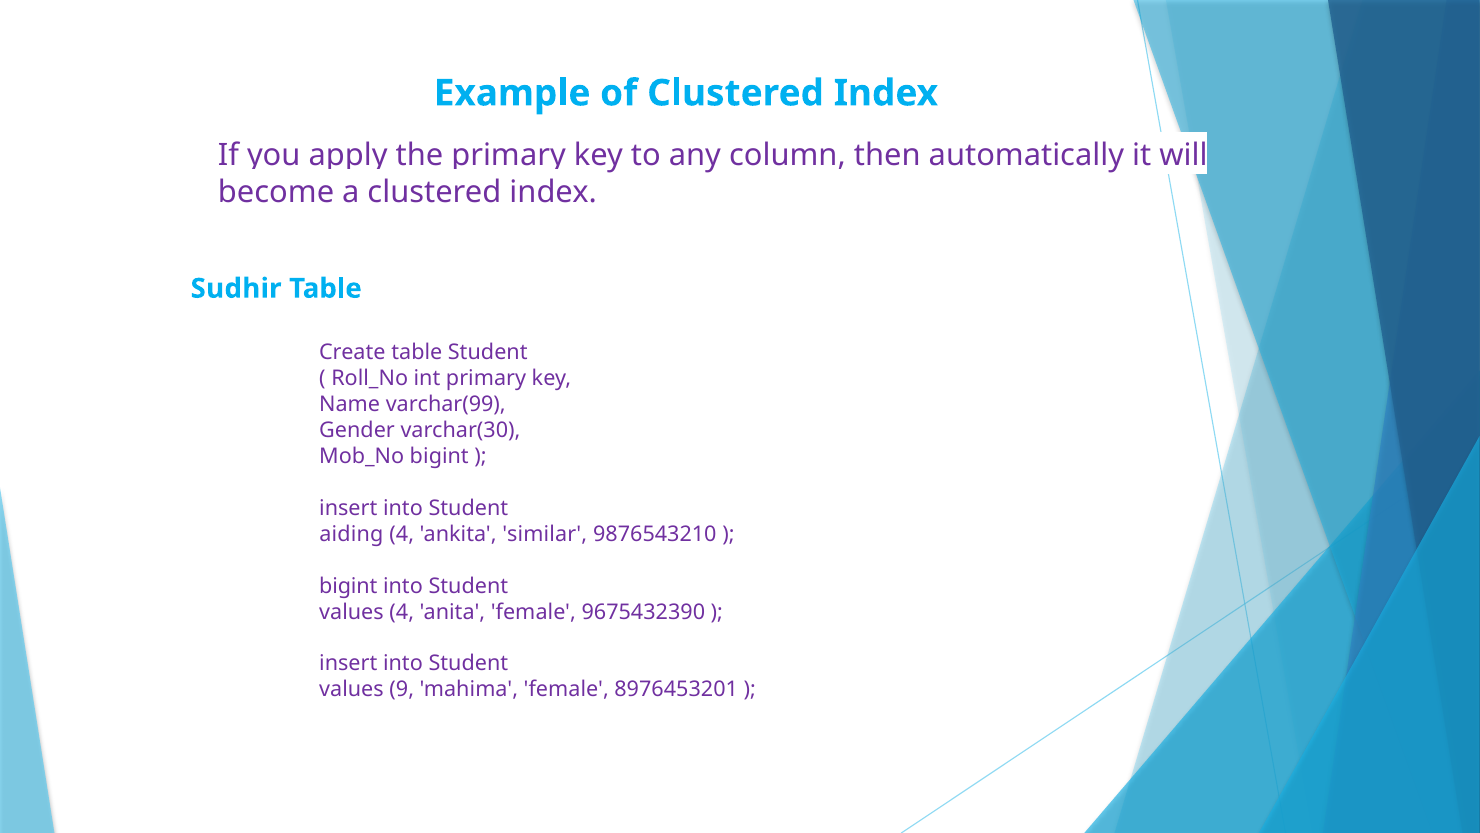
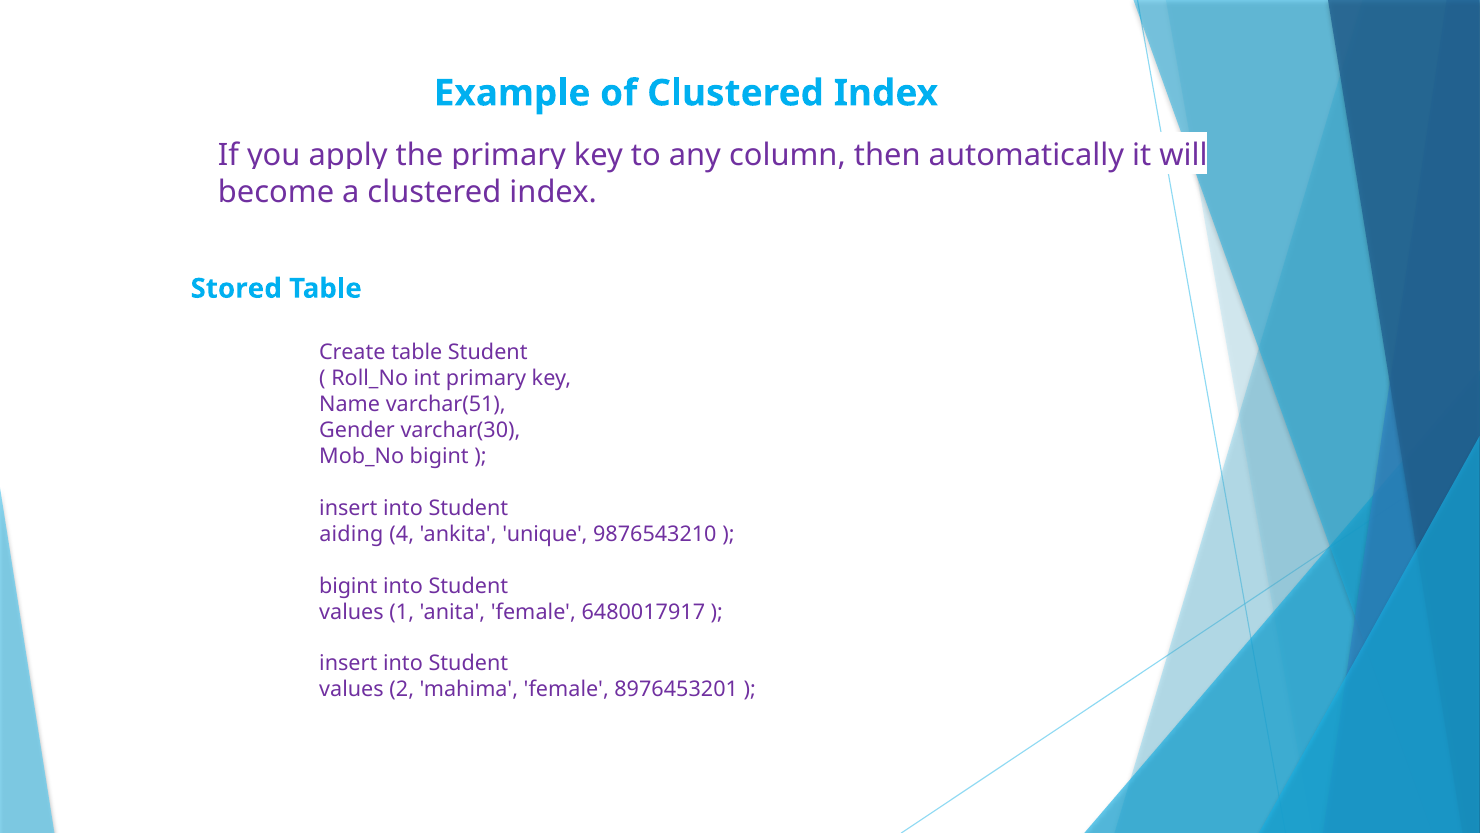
Sudhir: Sudhir -> Stored (236, 288)
varchar(99: varchar(99 -> varchar(51 (446, 404)
similar: similar -> unique (545, 534)
values 4: 4 -> 1 (402, 612)
9675432390: 9675432390 -> 6480017917 (643, 612)
9: 9 -> 2 (402, 689)
